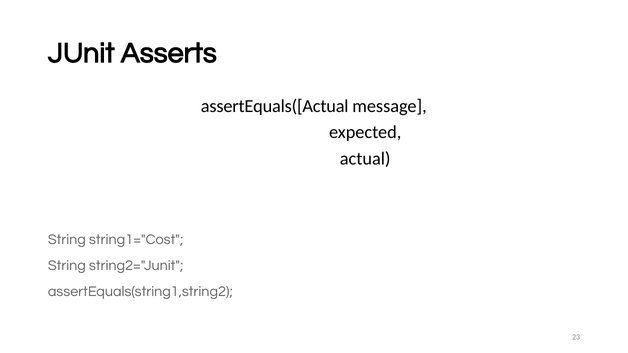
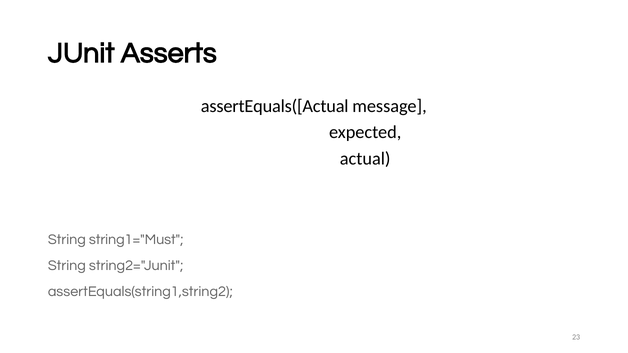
string1="Cost: string1="Cost -> string1="Must (136, 240)
